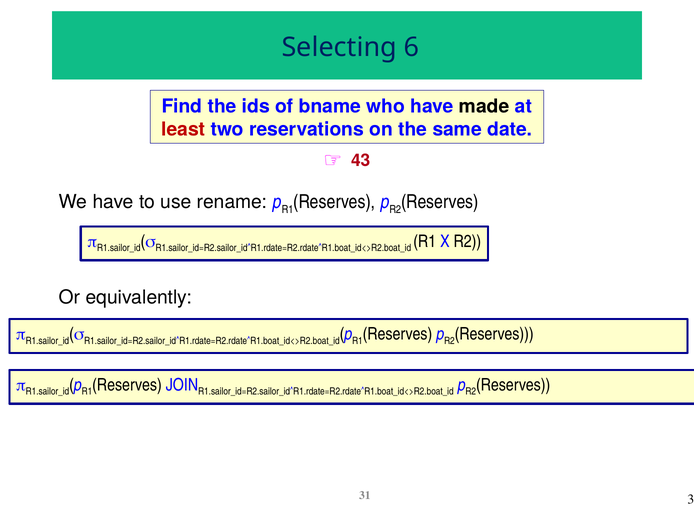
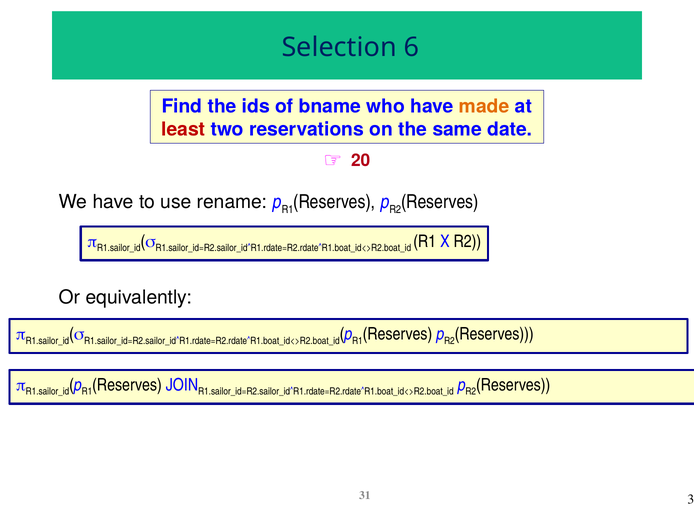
Selecting: Selecting -> Selection (339, 47)
made colour: black -> orange (484, 106)
43: 43 -> 20 (361, 161)
